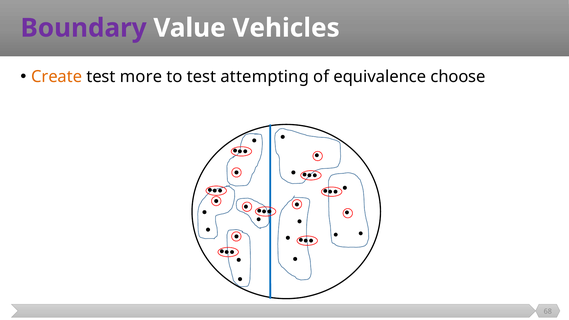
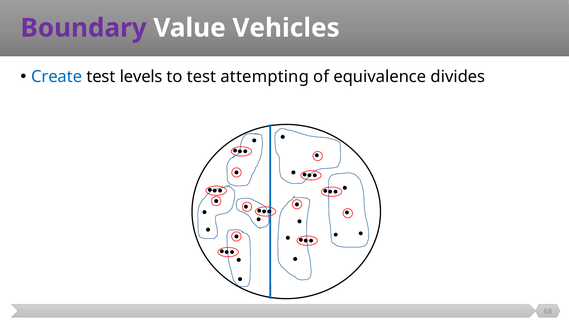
Create colour: orange -> blue (57, 77)
more: more -> levels (141, 77)
choose: choose -> divides (458, 77)
